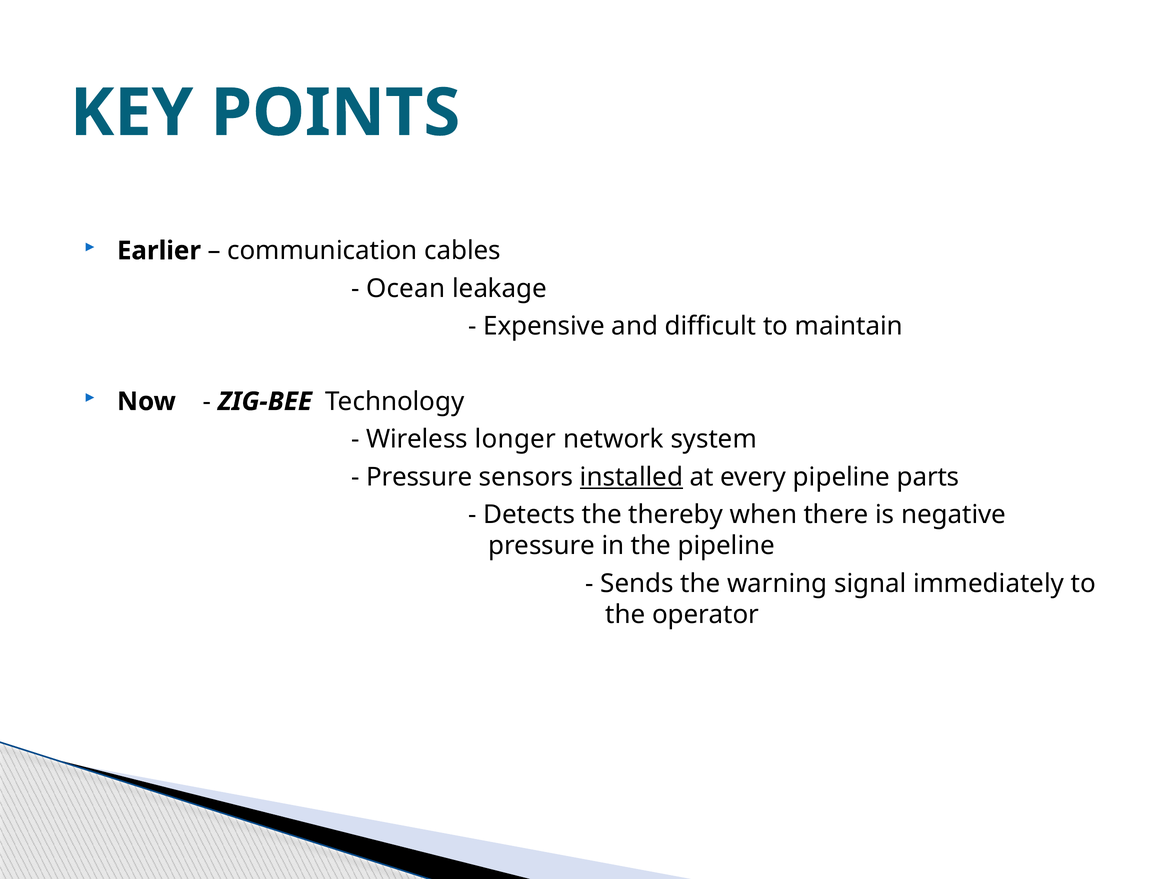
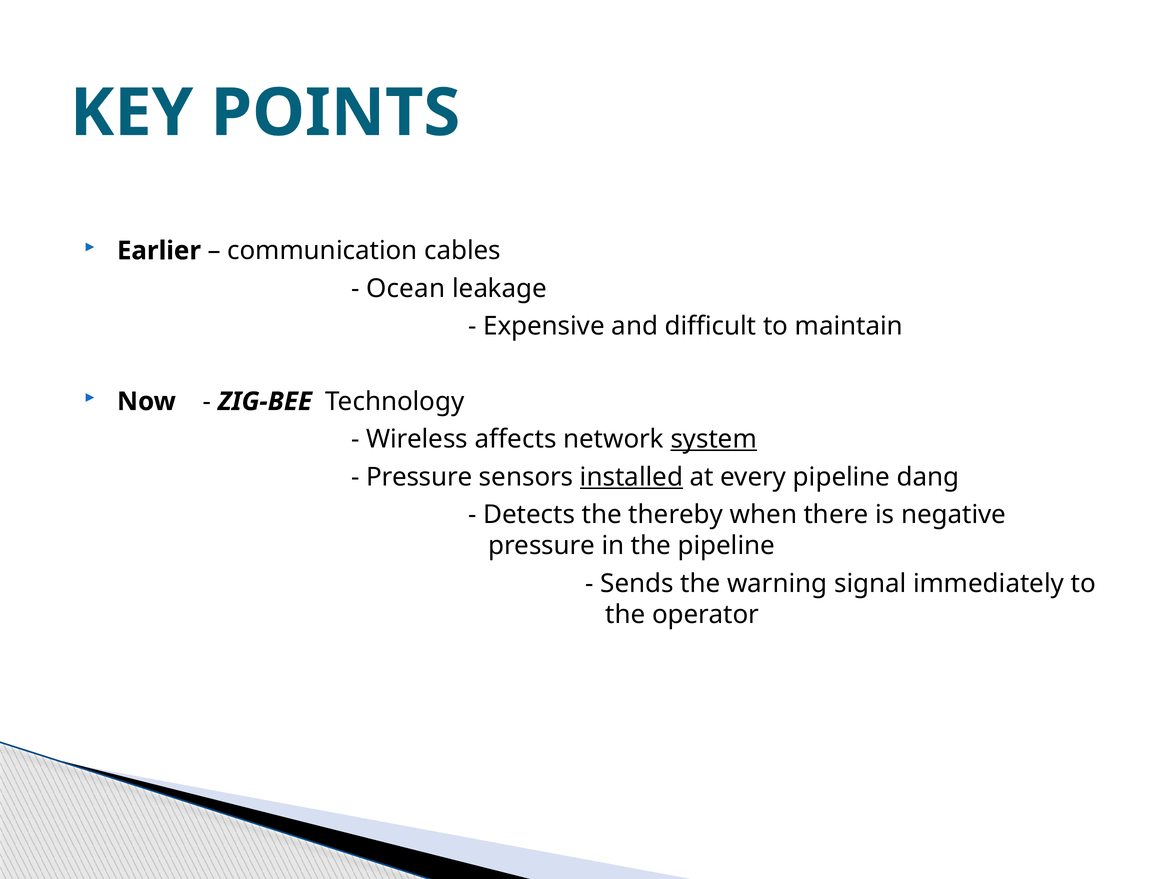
longer: longer -> affects (516, 439)
system underline: none -> present (714, 439)
parts: parts -> dang (928, 477)
